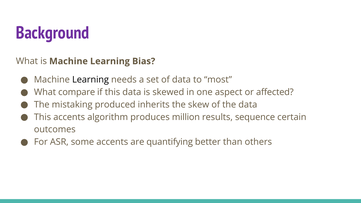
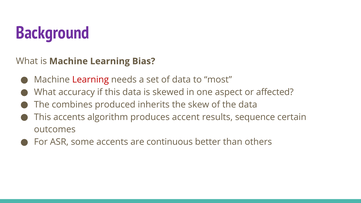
Learning colour: black -> red (90, 80)
compare: compare -> accuracy (77, 92)
mistaking: mistaking -> combines (72, 105)
million: million -> accent (186, 117)
quantifying: quantifying -> continuous (170, 142)
